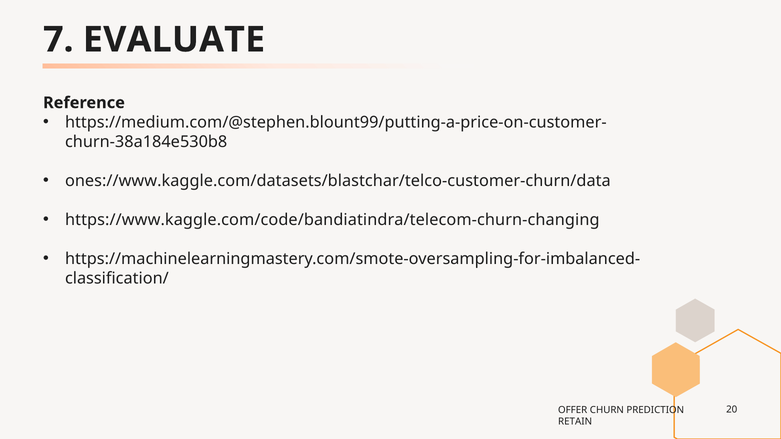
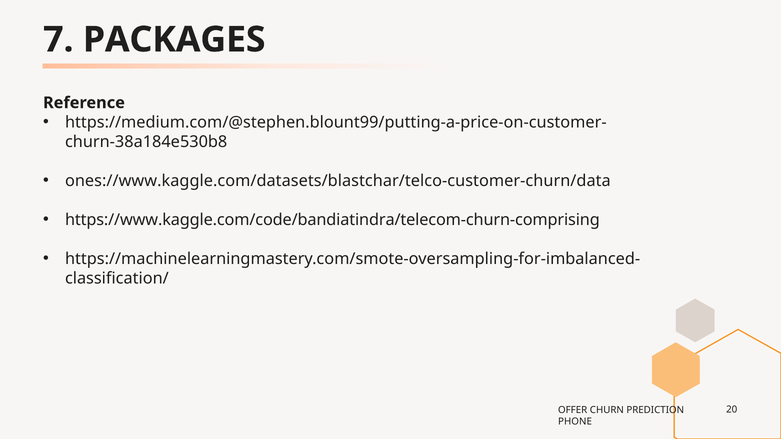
EVALUATE: EVALUATE -> PACKAGES (174, 40)
https://www.kaggle.com/code/bandiatindra/telecom-churn-changing: https://www.kaggle.com/code/bandiatindra/telecom-churn-changing -> https://www.kaggle.com/code/bandiatindra/telecom-churn-comprising (332, 220)
RETAIN: RETAIN -> PHONE (575, 422)
